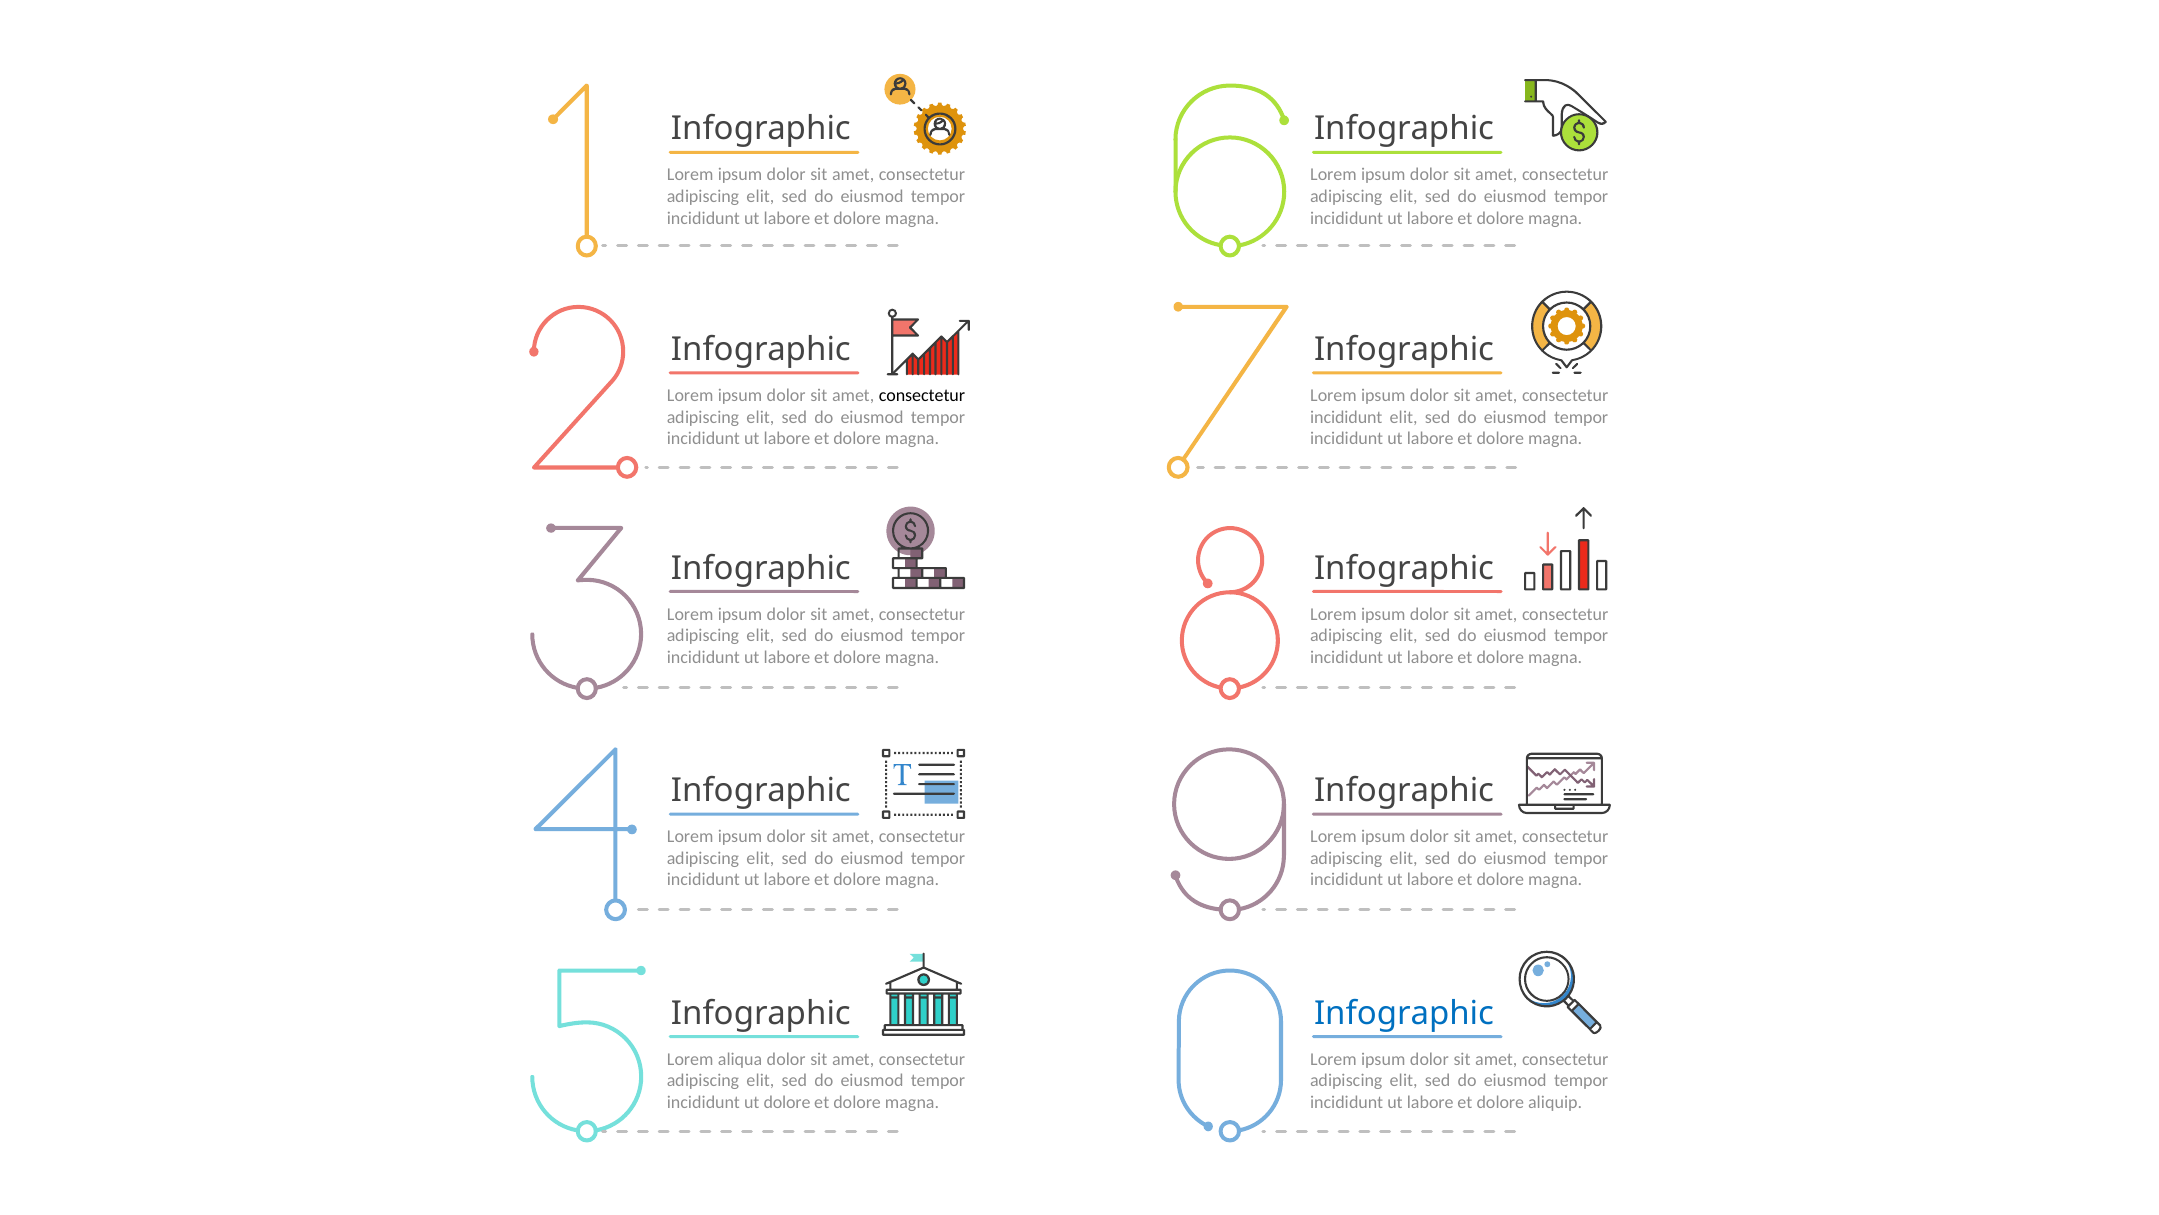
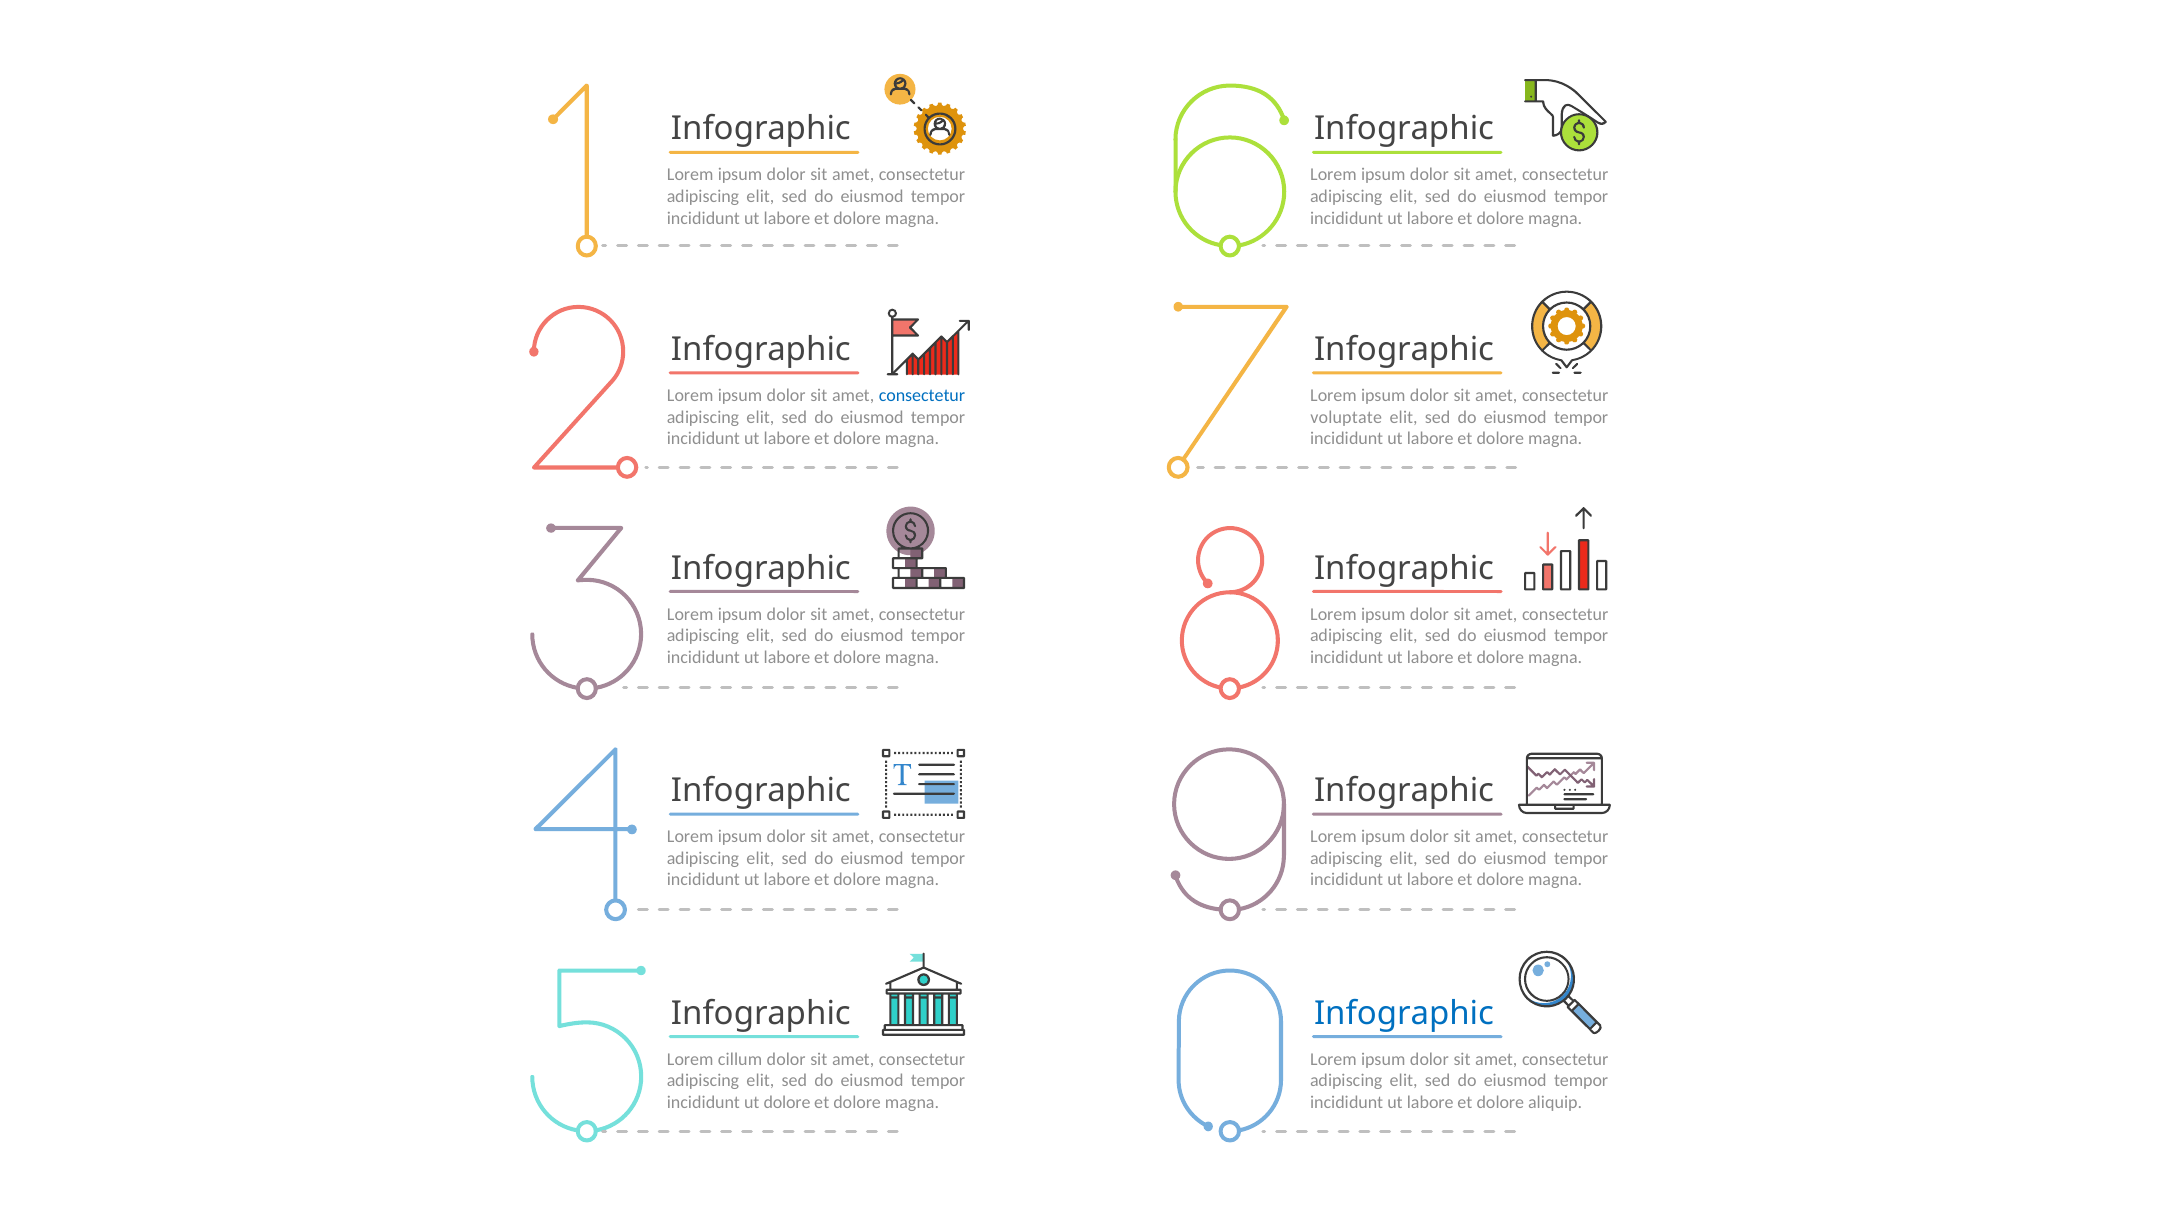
consectetur colour: black -> blue (922, 395)
incididunt: incididunt -> voluptate (1346, 417)
aliqua: aliqua -> cillum (740, 1059)
